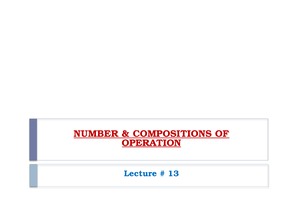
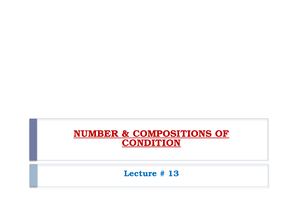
OPERATION: OPERATION -> CONDITION (151, 143)
